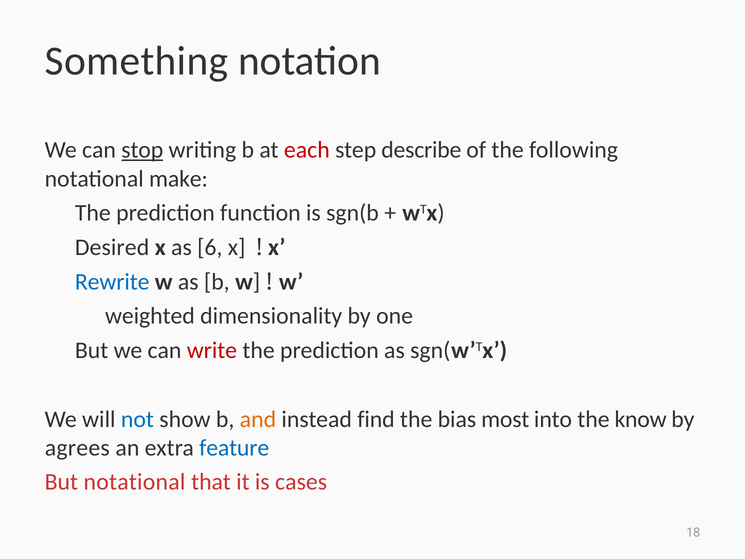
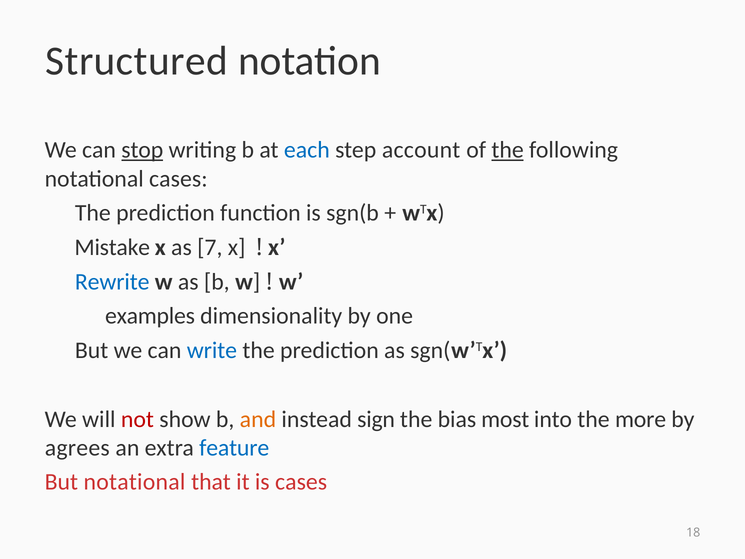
Something: Something -> Structured (137, 61)
each colour: red -> blue (307, 150)
describe: describe -> account (421, 150)
the underline: none -> present (508, 150)
notational make: make -> cases (178, 179)
Desired: Desired -> Mistake (112, 247)
6: 6 -> 7 (210, 247)
weighted: weighted -> examples (150, 316)
write colour: red -> blue (212, 350)
not colour: blue -> red (137, 419)
find: find -> sign (376, 419)
know: know -> more (641, 419)
